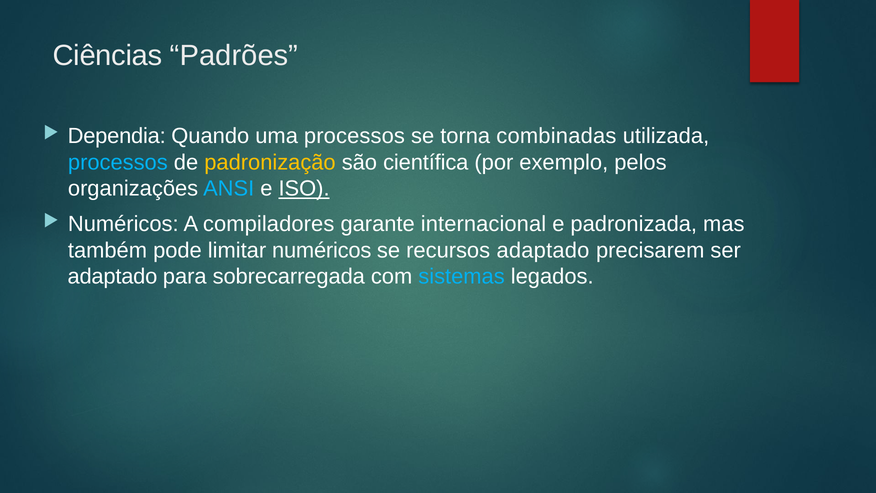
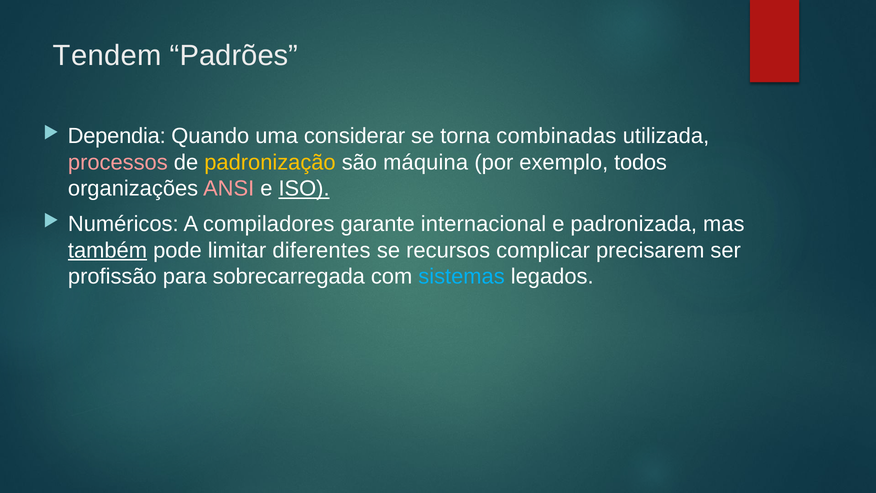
Ciências: Ciências -> Tendem (107, 55)
uma processos: processos -> considerar (355, 136)
processos colour: light blue -> pink (118, 162)
científica: científica -> máquina (426, 162)
pelos: pelos -> todos (641, 162)
ANSI colour: light blue -> pink (229, 189)
também underline: none -> present (107, 250)
limitar numéricos: numéricos -> diferentes (321, 250)
recursos adaptado: adaptado -> complicar (543, 250)
adaptado: adaptado -> profissão (112, 277)
